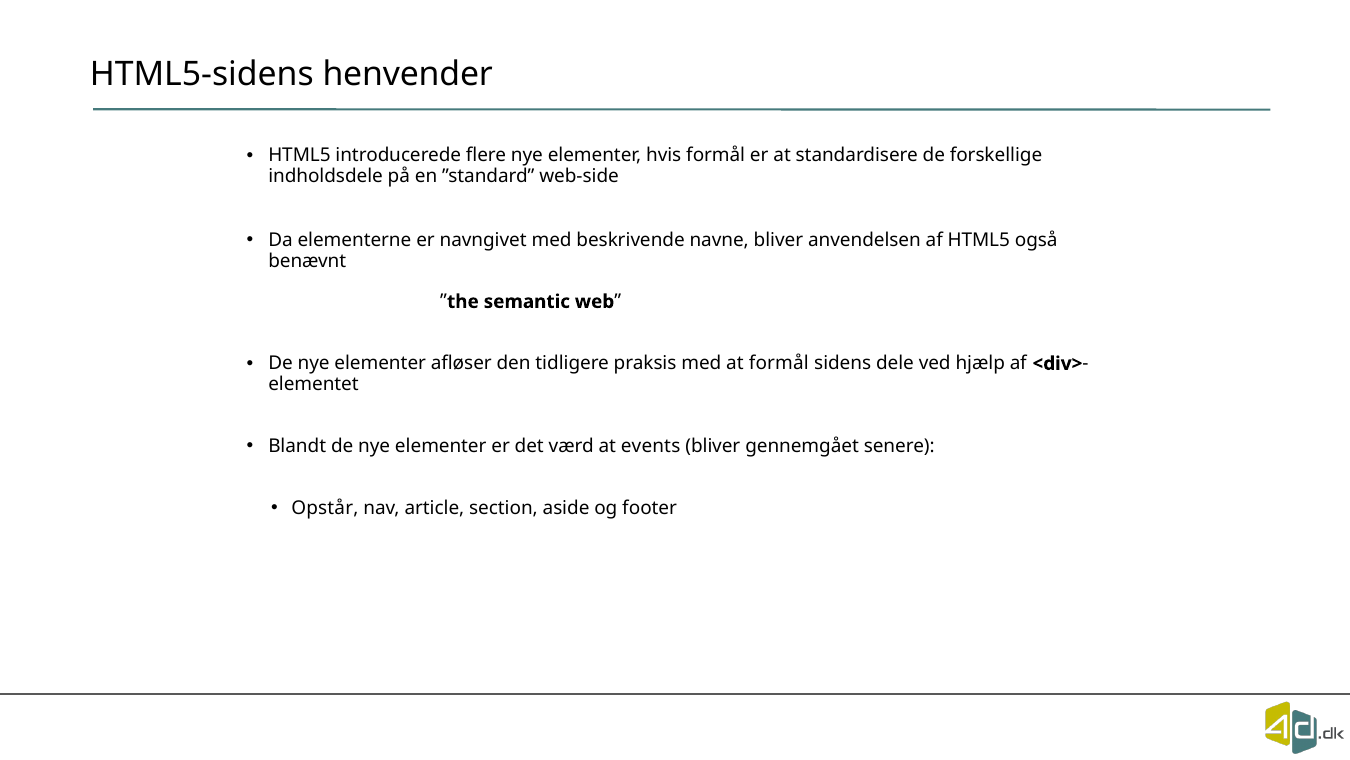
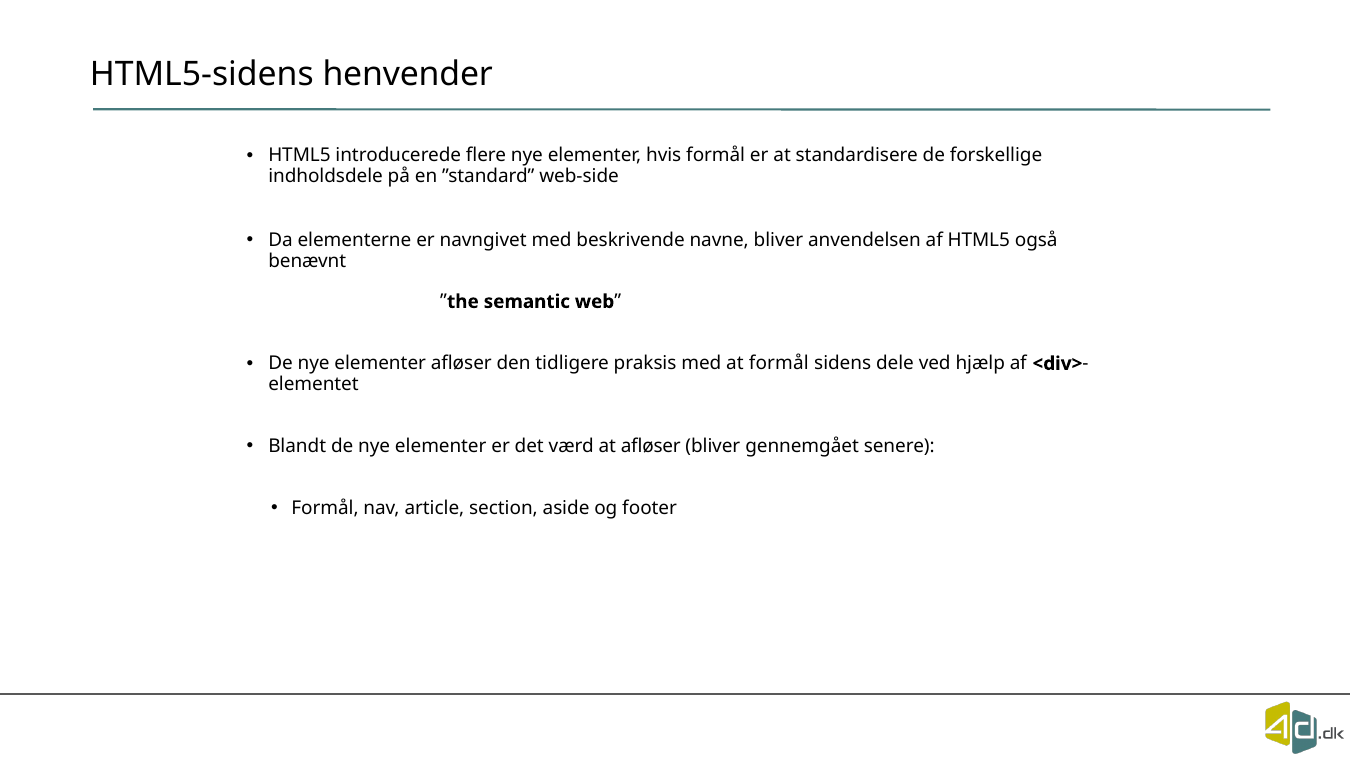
at events: events -> afløser (651, 446)
Opstår: Opstår -> Formål (325, 508)
